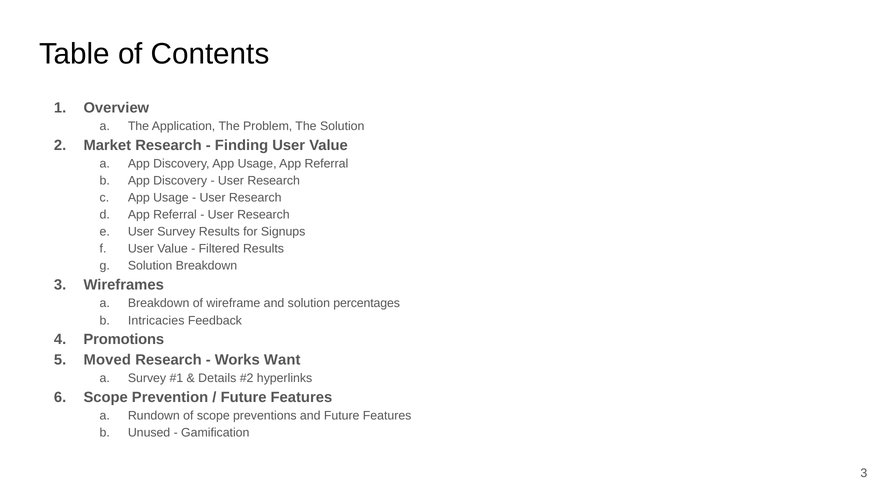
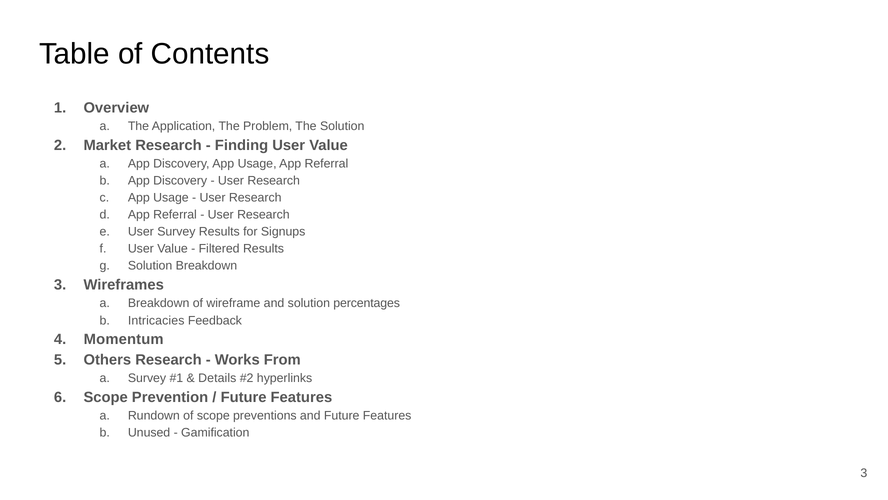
Promotions: Promotions -> Momentum (124, 339)
Moved: Moved -> Others (107, 360)
Want: Want -> From (282, 360)
